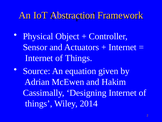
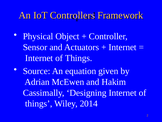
Abstraction: Abstraction -> Controllers (72, 15)
